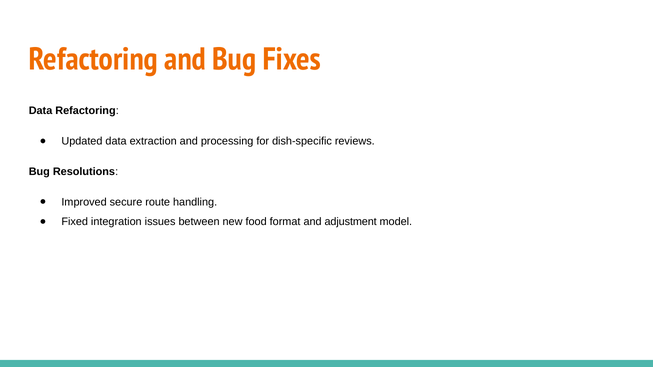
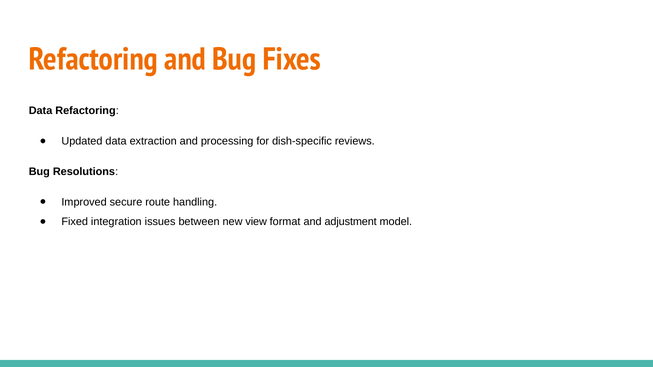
food: food -> view (256, 222)
